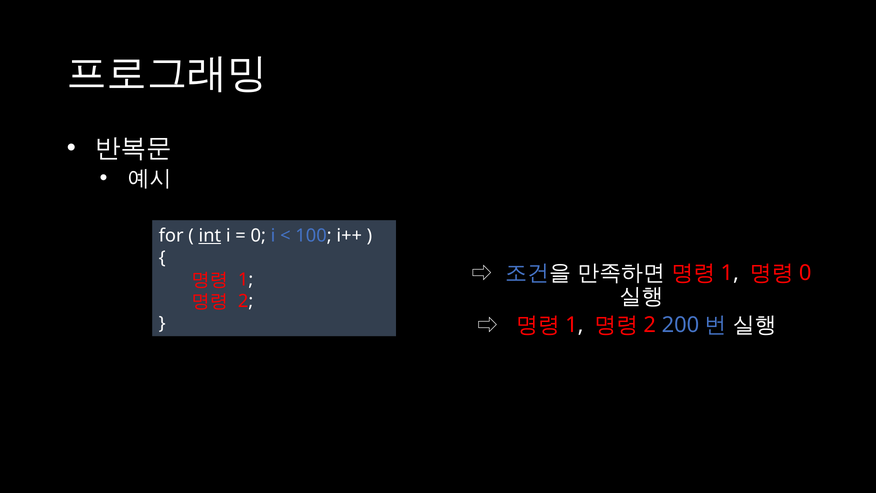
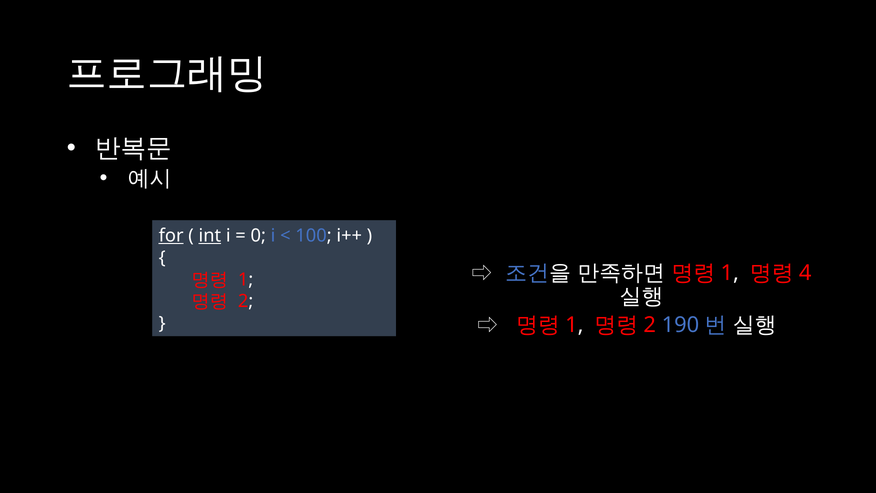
for underline: none -> present (171, 236)
0: 0 -> 4 (805, 273)
200: 200 -> 190 (680, 325)
